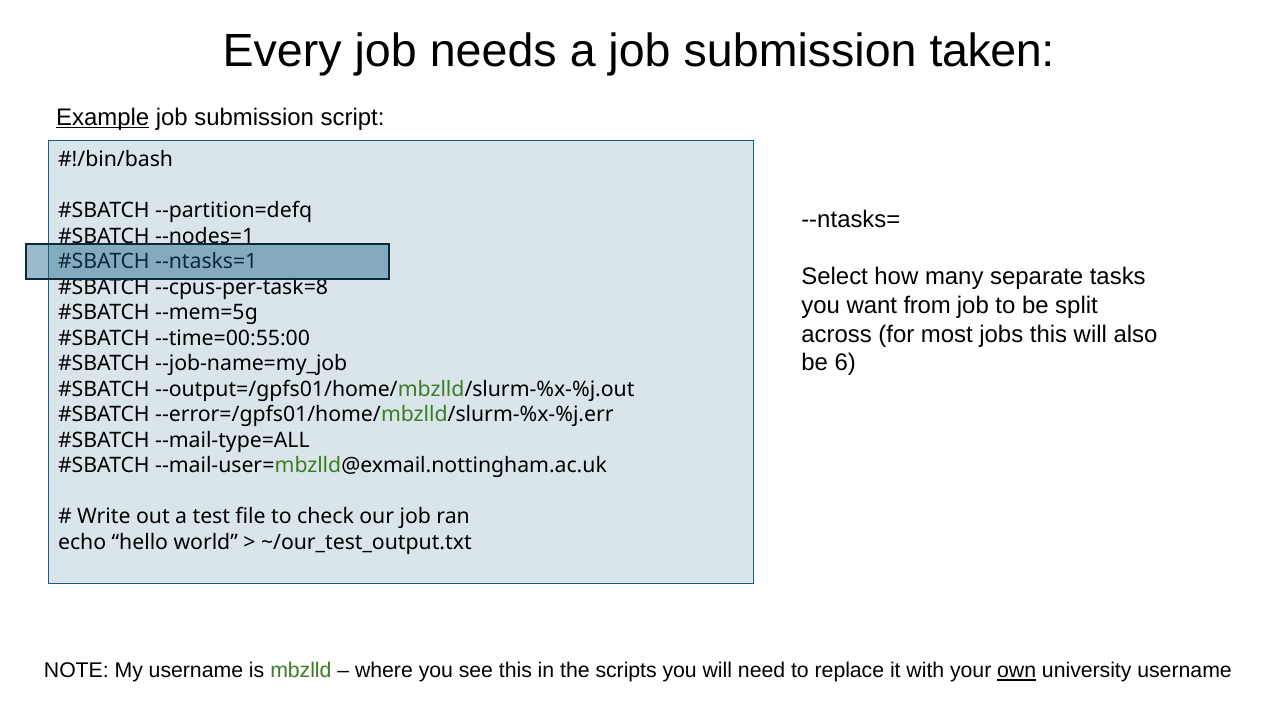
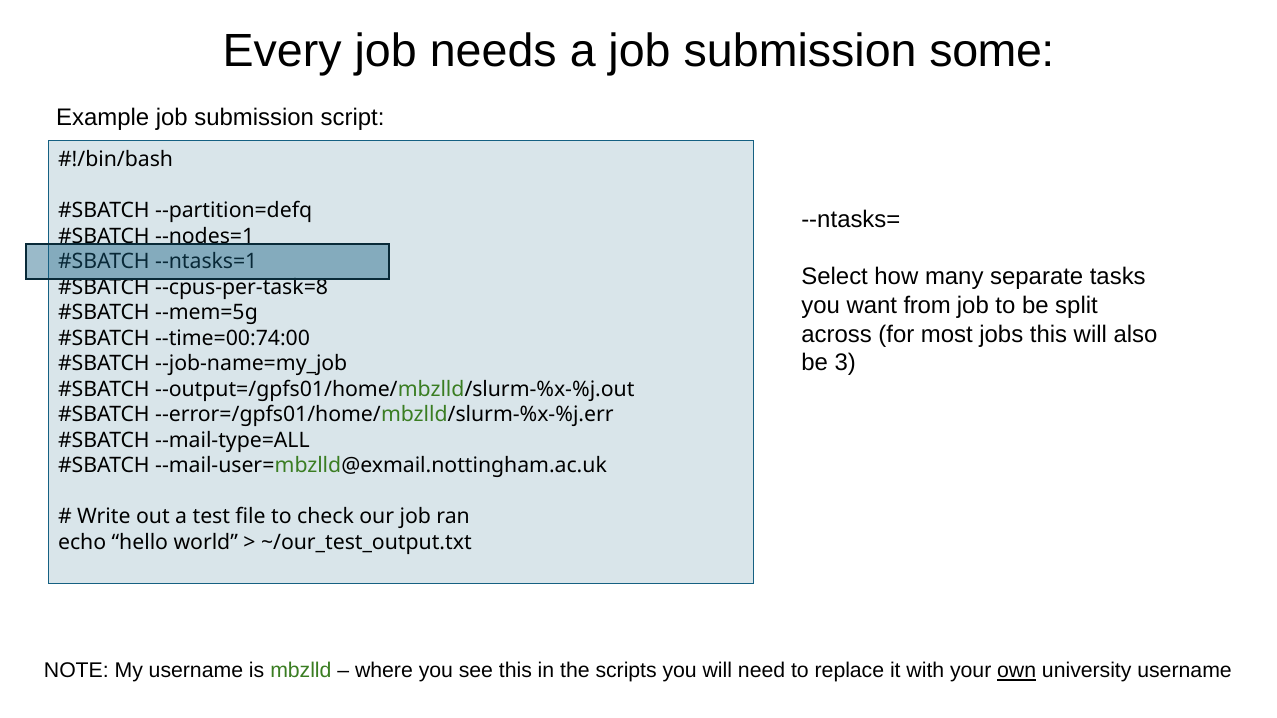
taken: taken -> some (992, 51)
Example underline: present -> none (103, 117)
--time=00:55:00: --time=00:55:00 -> --time=00:74:00 (233, 338)
6: 6 -> 3 (845, 363)
